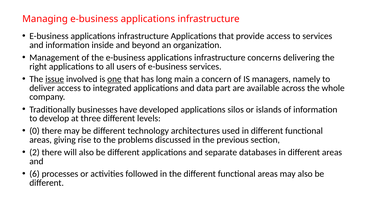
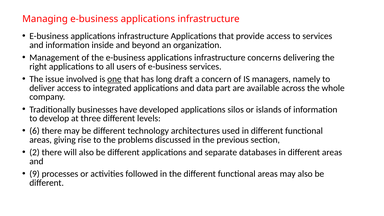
issue underline: present -> none (55, 79)
main: main -> draft (184, 79)
0: 0 -> 6 (34, 131)
6: 6 -> 9 (34, 174)
